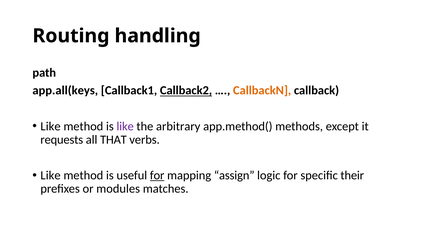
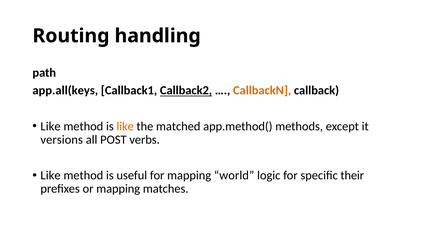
like colour: purple -> orange (125, 126)
arbitrary: arbitrary -> matched (178, 126)
requests: requests -> versions (62, 139)
THAT: THAT -> POST (113, 139)
for underline: present -> none (157, 175)
assign: assign -> world (234, 175)
or modules: modules -> mapping (118, 189)
